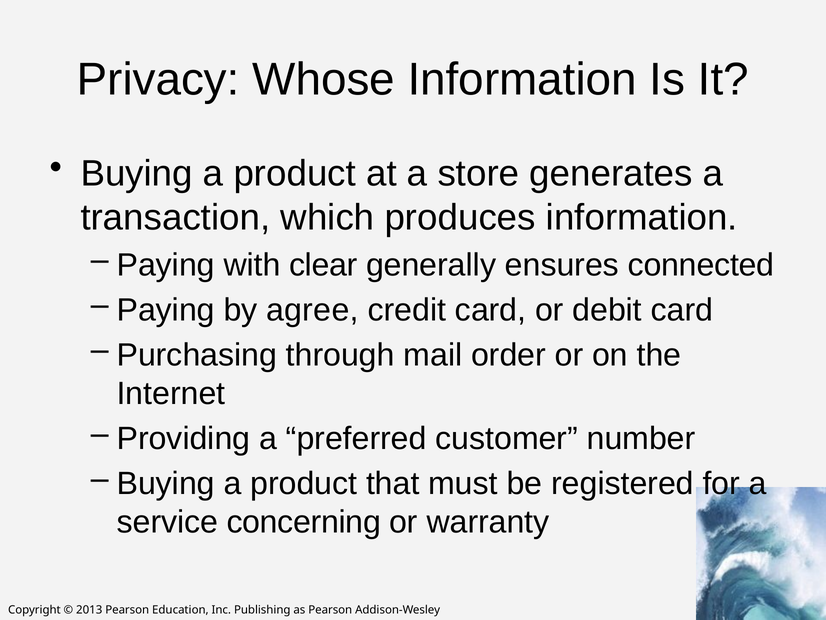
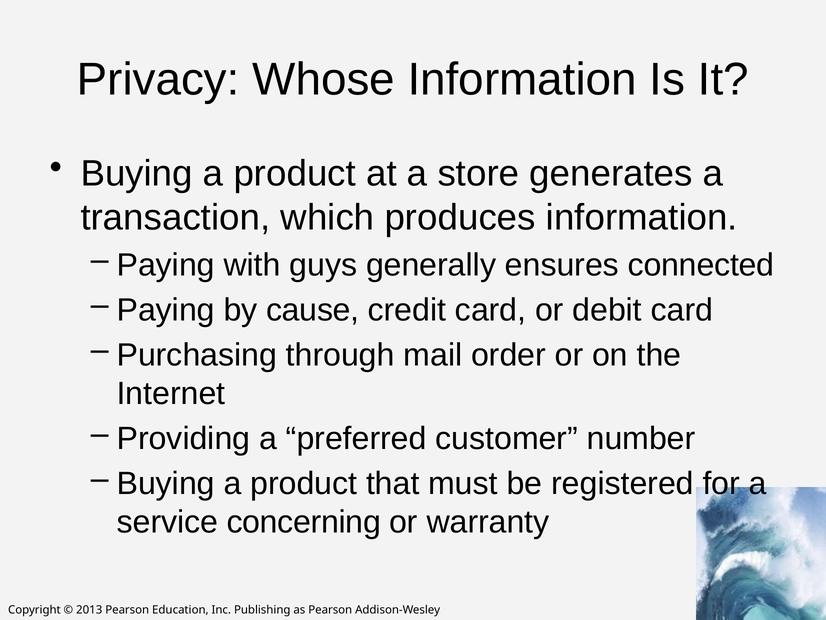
clear: clear -> guys (323, 265)
agree: agree -> cause (313, 310)
